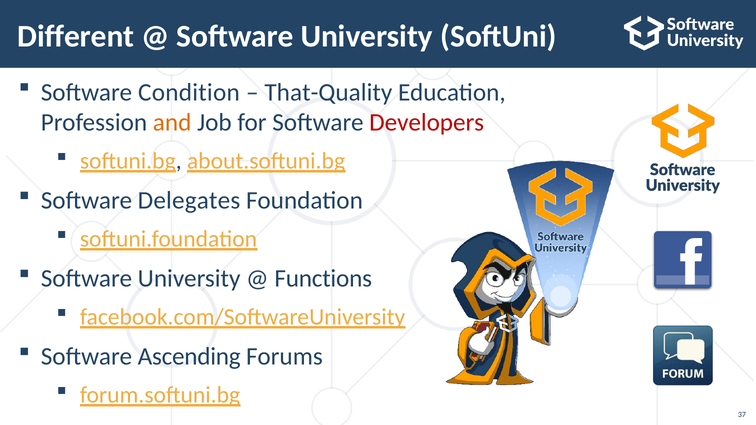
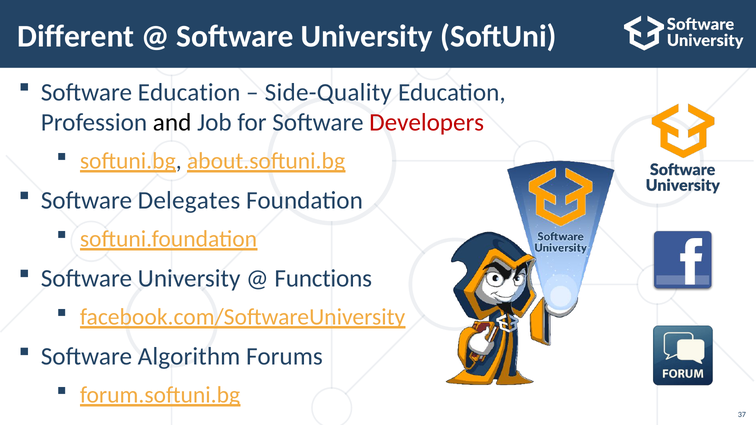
Software Condition: Condition -> Education (189, 92)
That-Quality: That-Quality -> Side-Quality (328, 92)
and colour: orange -> black (172, 123)
Ascending: Ascending -> Algorithm (189, 357)
